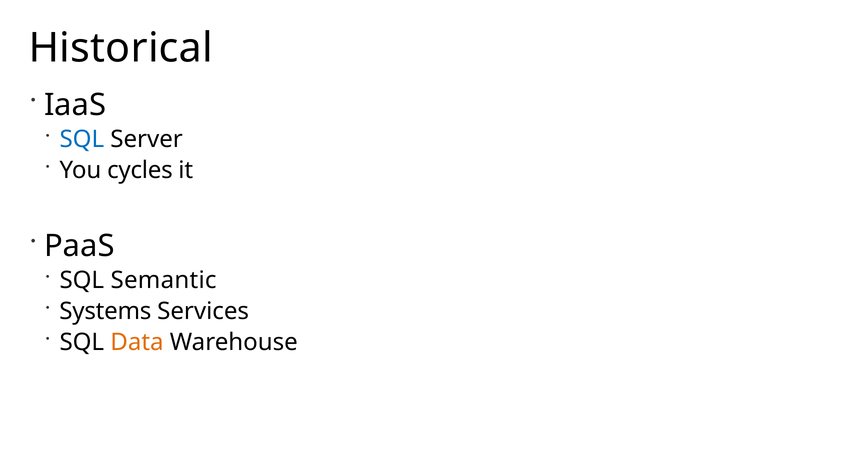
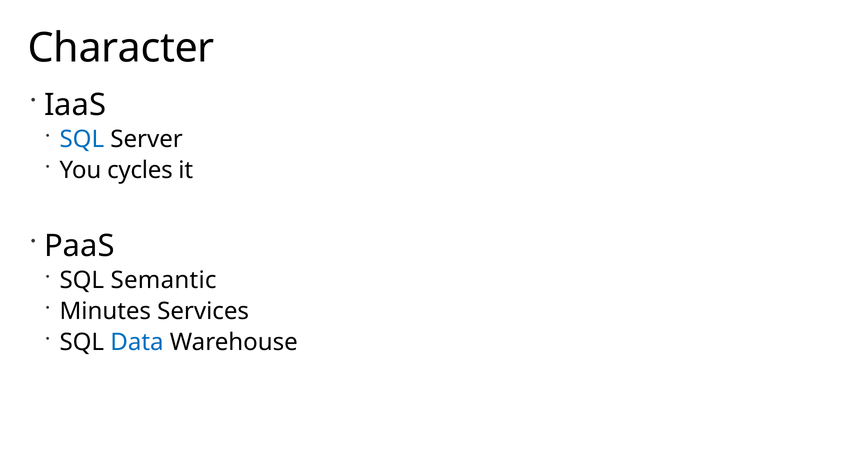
Historical: Historical -> Character (121, 48)
Systems: Systems -> Minutes (105, 311)
Data colour: orange -> blue (137, 342)
